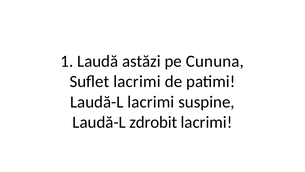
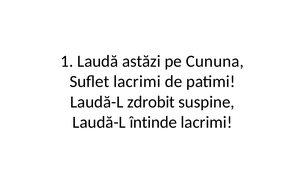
Laudă-L lacrimi: lacrimi -> zdrobit (151, 102)
zdrobit: zdrobit -> întinde (153, 122)
